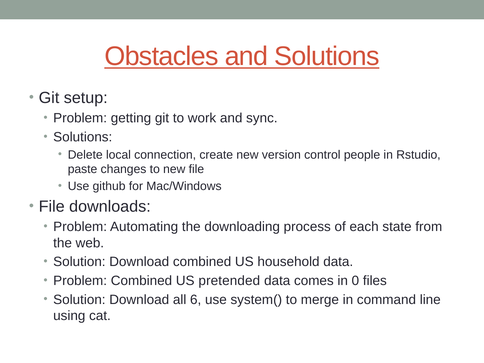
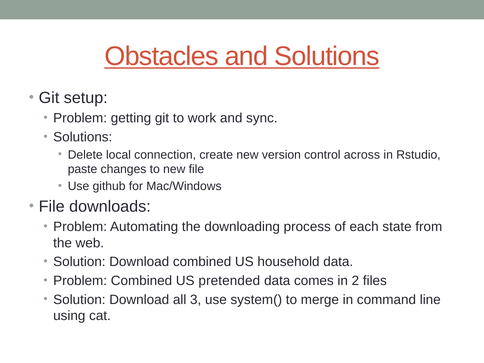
people: people -> across (362, 155)
0: 0 -> 2 (355, 281)
6: 6 -> 3 (196, 300)
